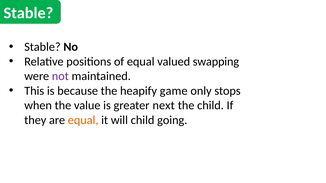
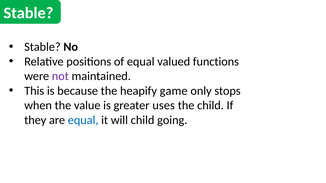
swapping: swapping -> functions (216, 62)
next: next -> uses (164, 106)
equal colour: orange -> blue (83, 120)
